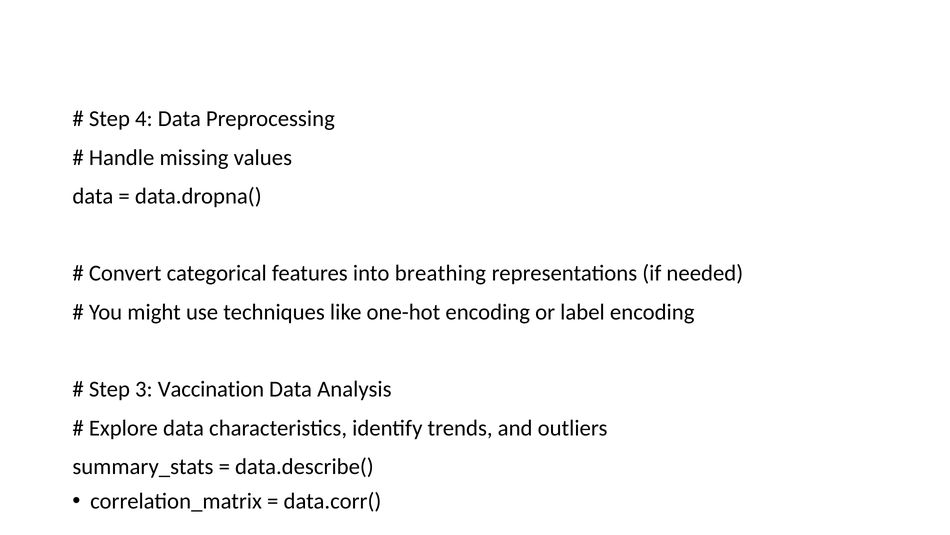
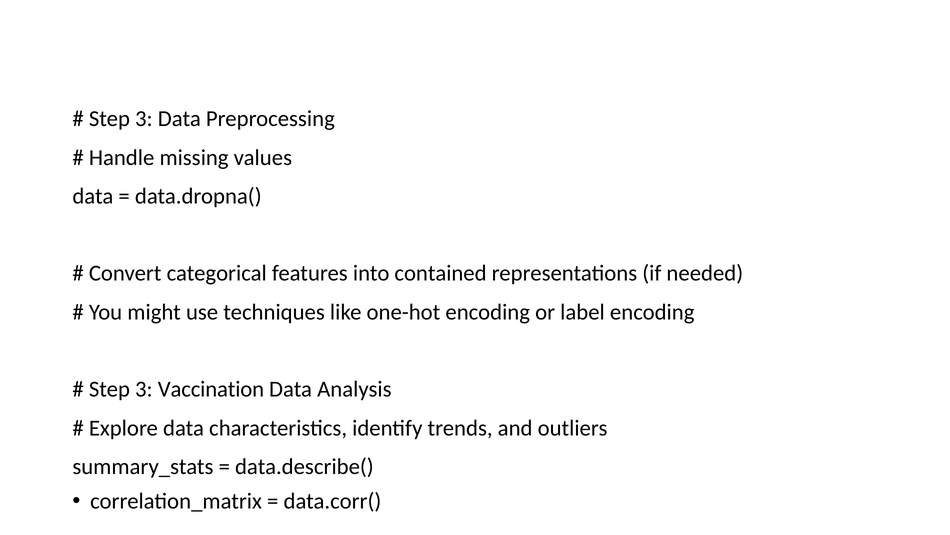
4: 4 -> 3 (144, 119)
breathing: breathing -> contained (441, 273)
